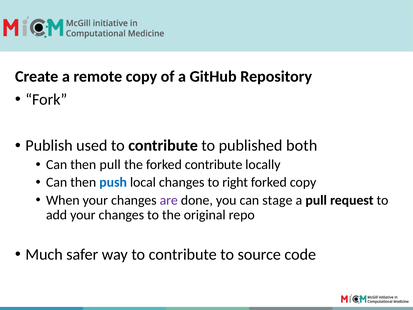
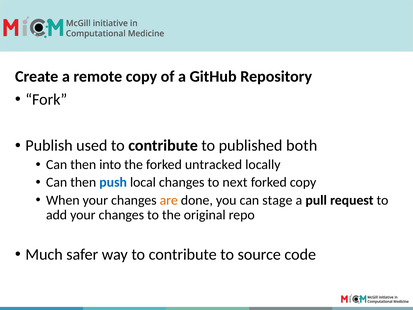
then pull: pull -> into (110, 165)
forked contribute: contribute -> untracked (214, 165)
right: right -> next (235, 182)
are colour: purple -> orange (169, 200)
